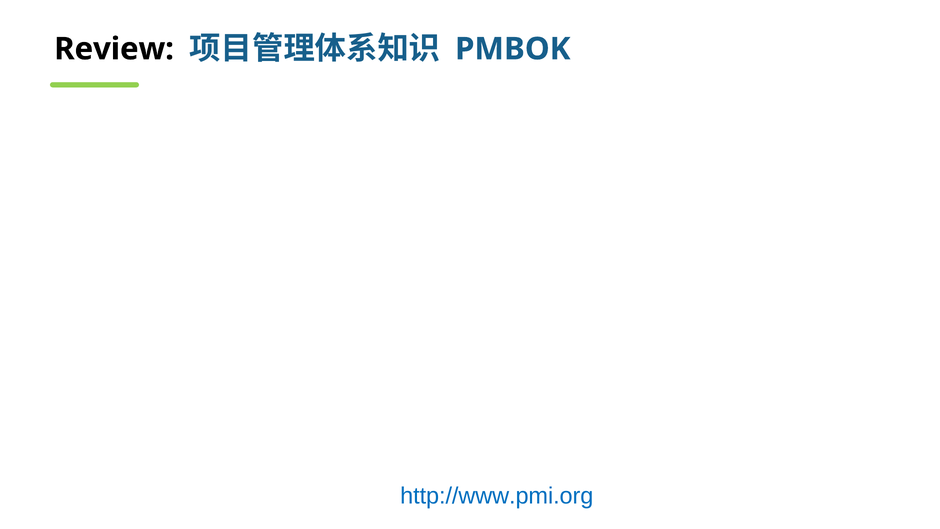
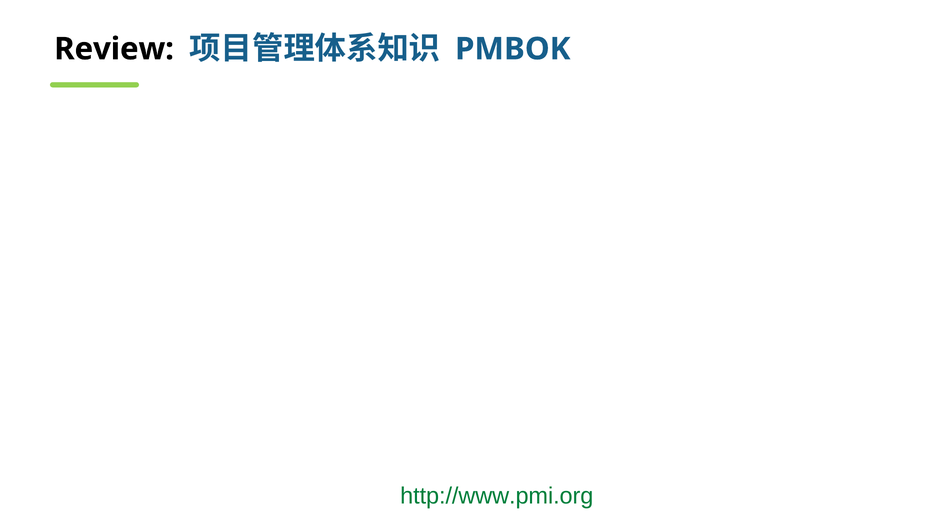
http://www.pmi.org colour: blue -> green (497, 496)
